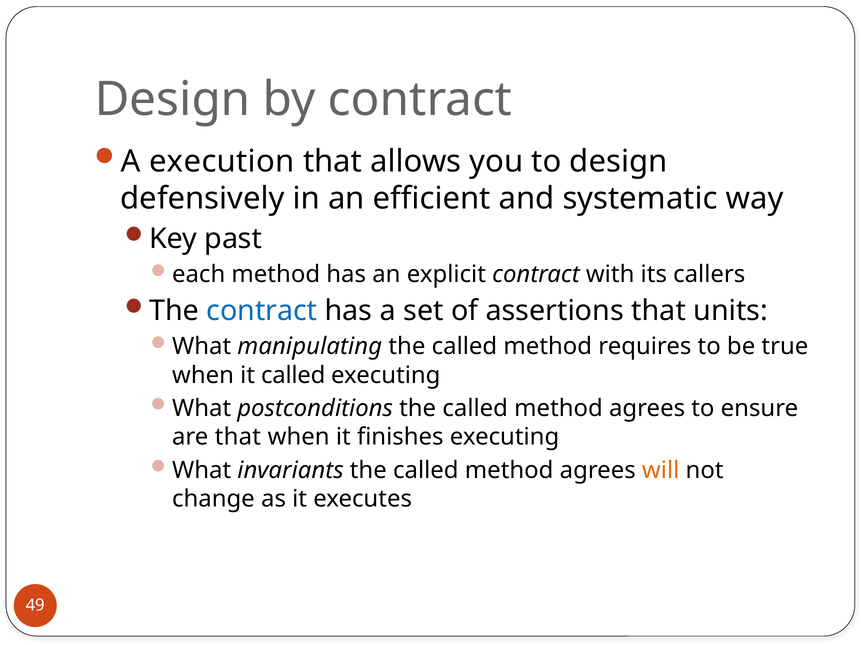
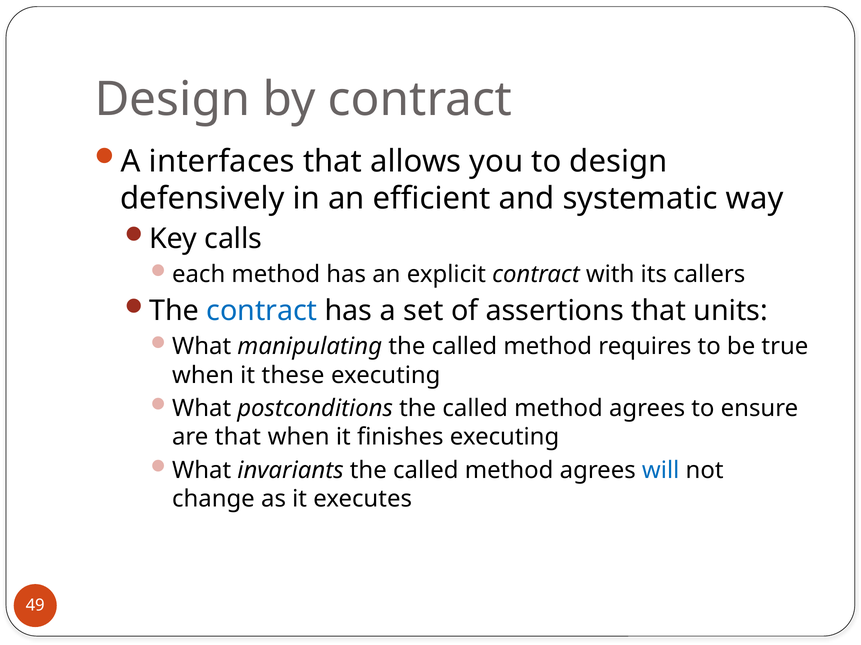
execution: execution -> interfaces (222, 161)
past: past -> calls (233, 239)
it called: called -> these (293, 376)
will colour: orange -> blue (661, 471)
